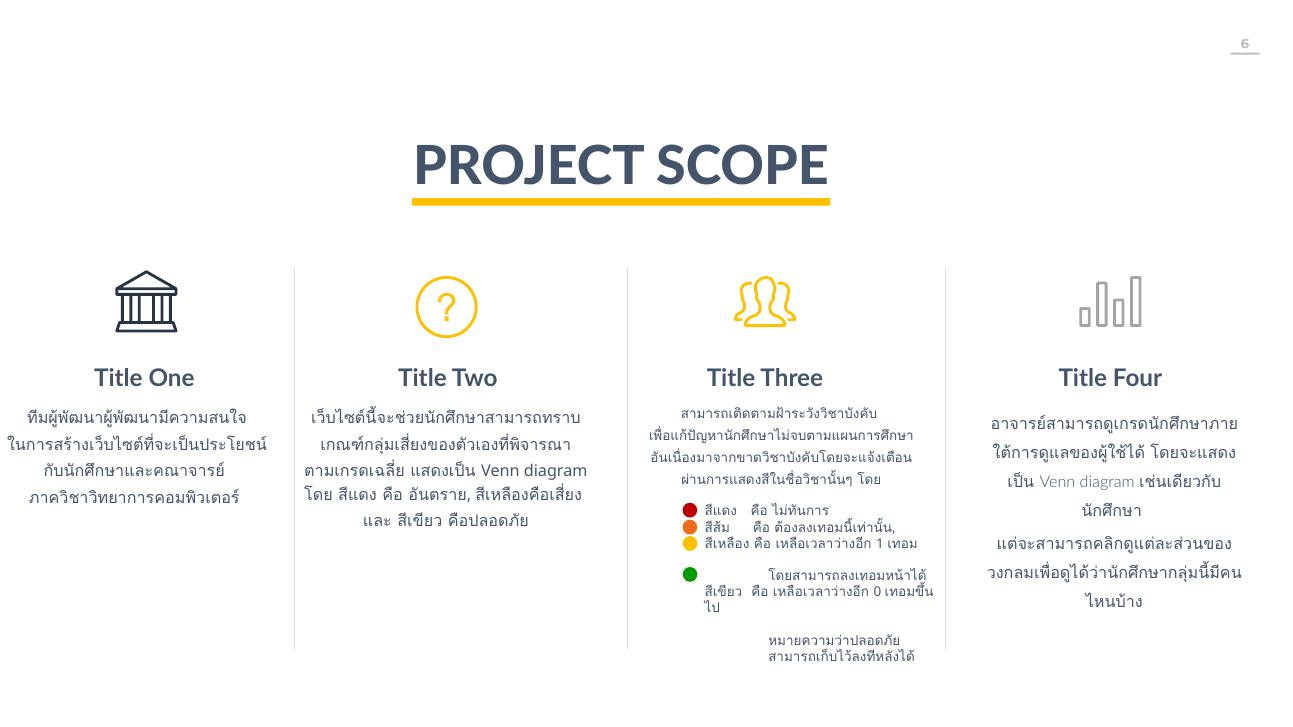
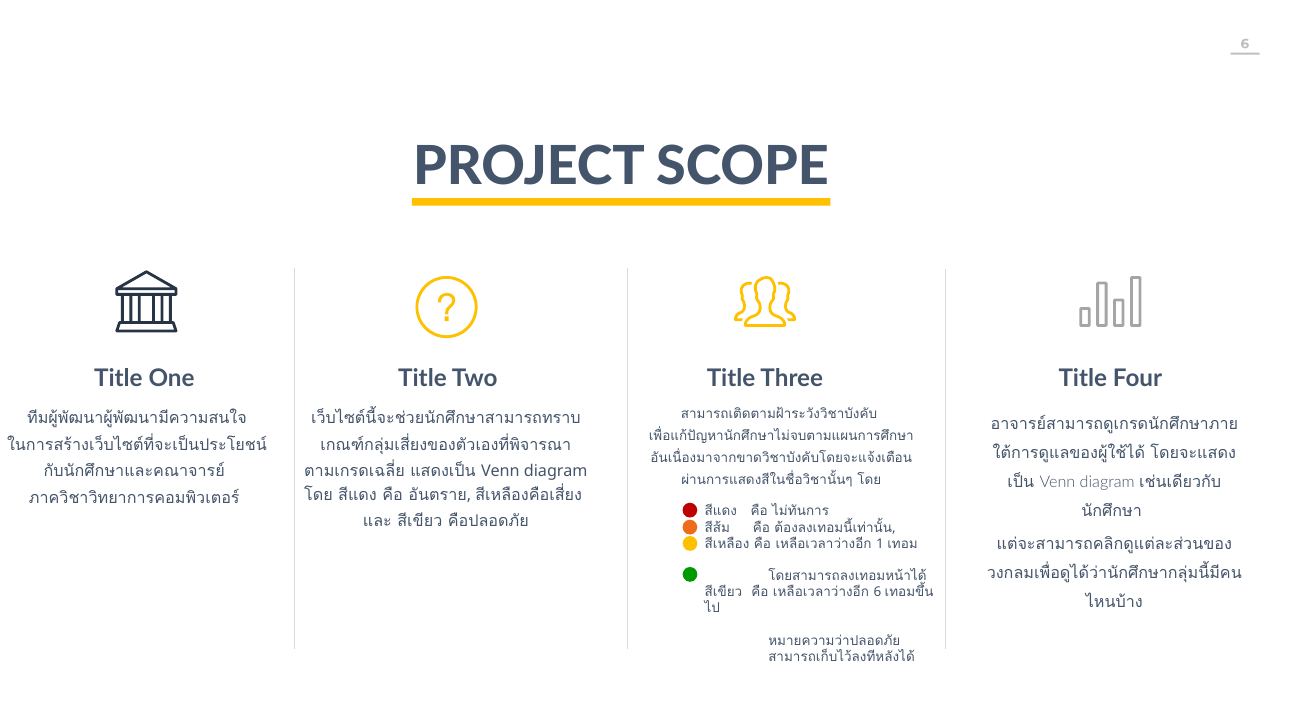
0: 0 -> 6 (877, 593)
